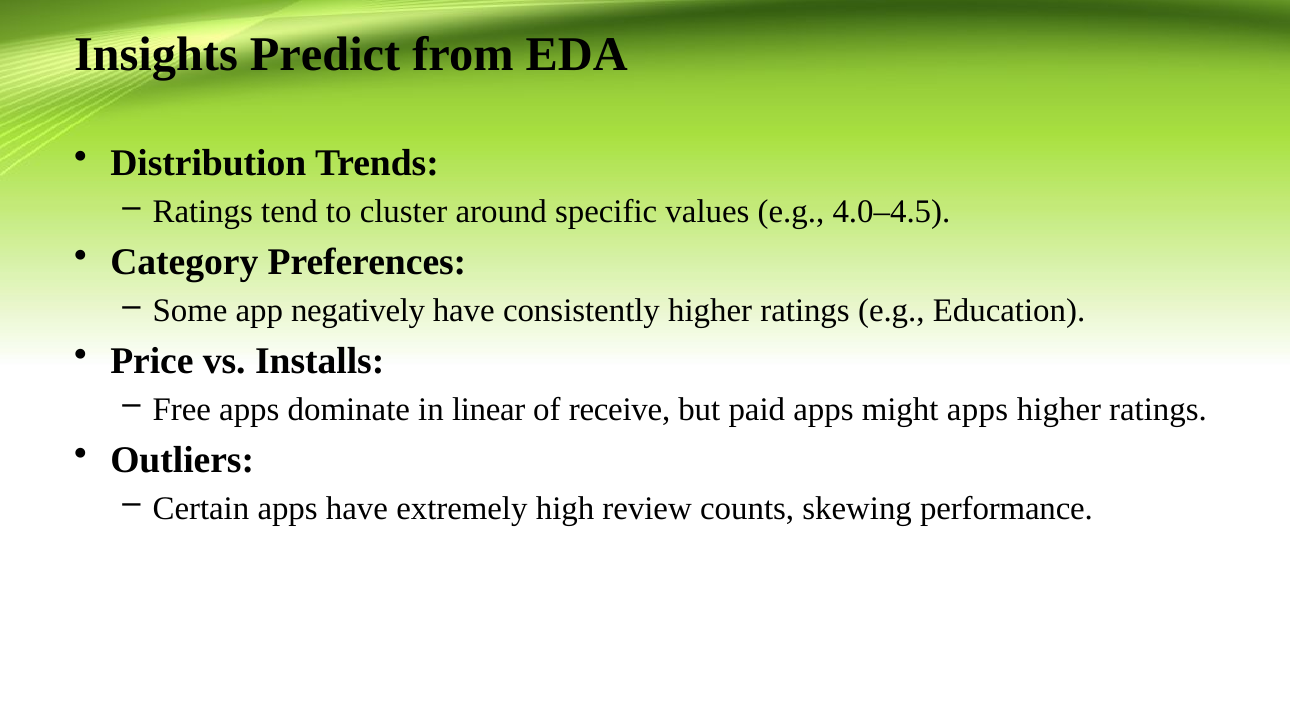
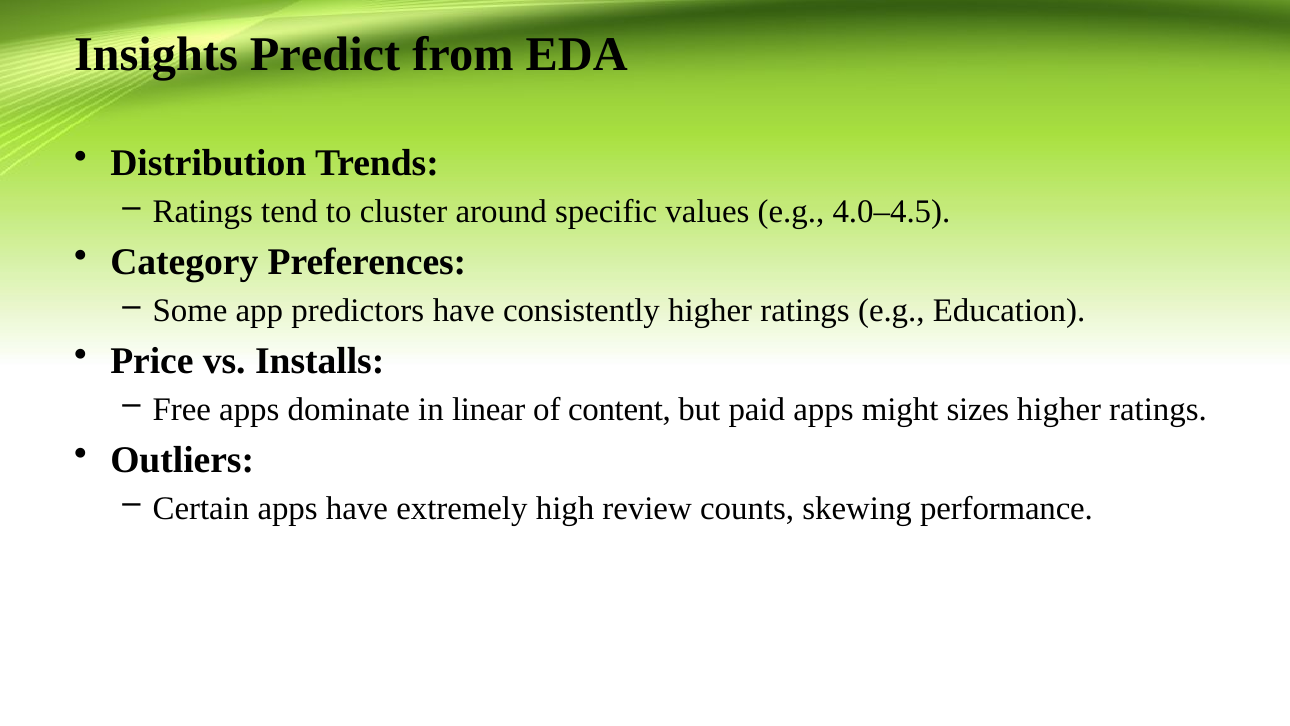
negatively: negatively -> predictors (358, 310)
receive: receive -> content (620, 409)
might apps: apps -> sizes (978, 409)
